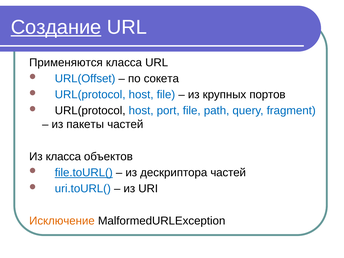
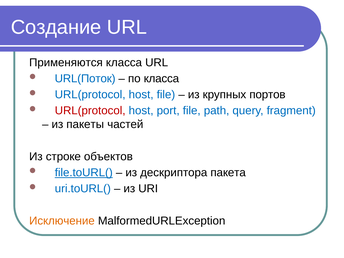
Создание underline: present -> none (56, 27)
URL(Offset: URL(Offset -> URL(Поток (85, 79)
по сокета: сокета -> класса (161, 79)
URL(protocol colour: black -> red (90, 111)
Из класса: класса -> строке (63, 157)
дескриптора частей: частей -> пакета (228, 173)
